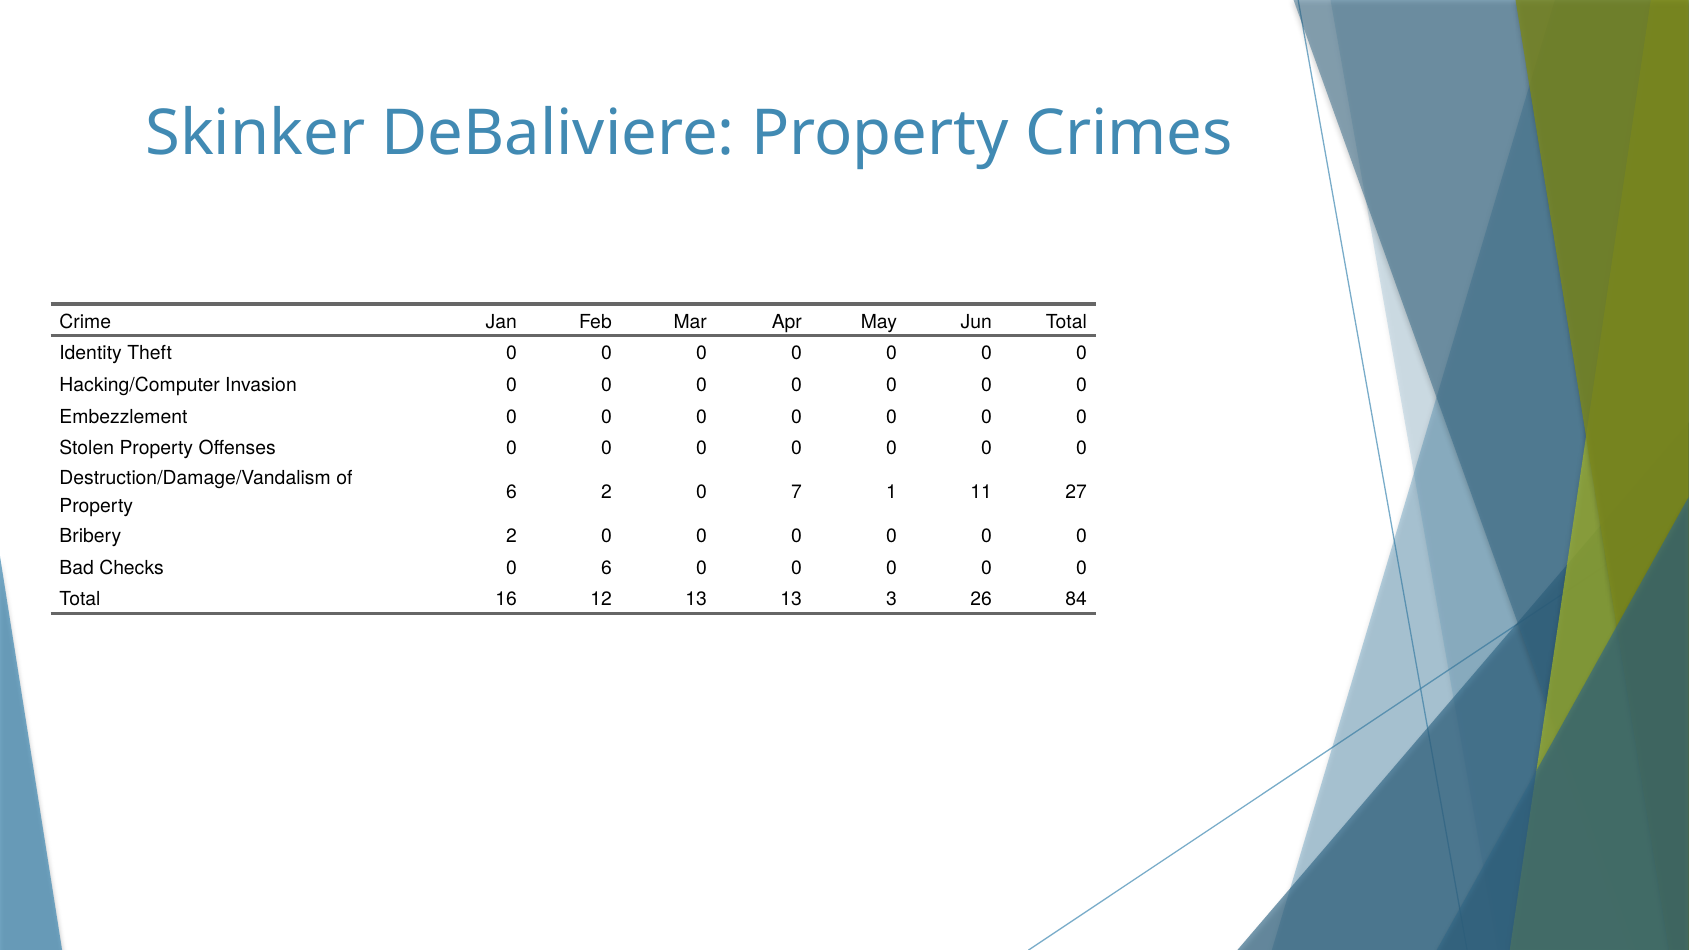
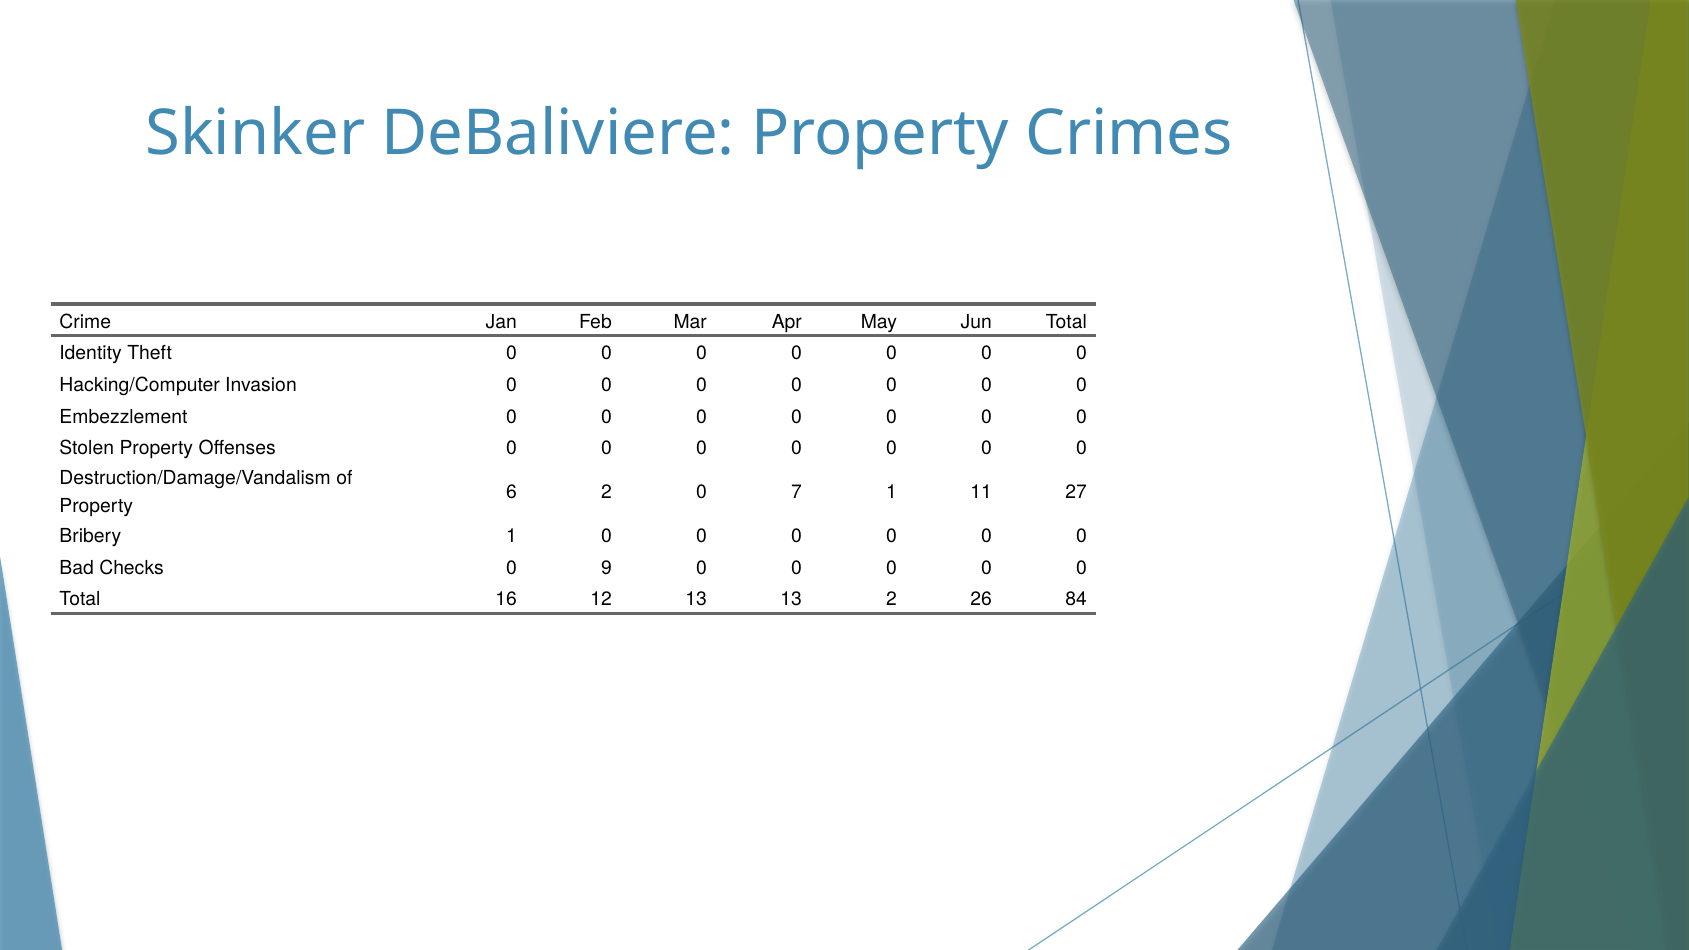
Bribery 2: 2 -> 1 (512, 536)
0 6: 6 -> 9 (607, 568)
13 3: 3 -> 2 (892, 599)
